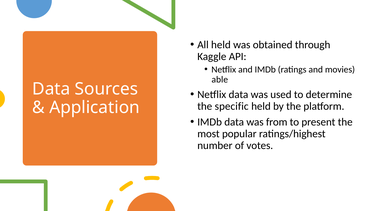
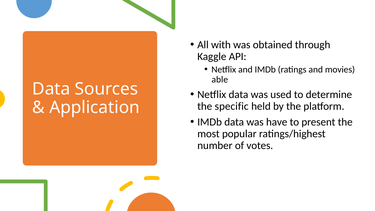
All held: held -> with (221, 45)
from: from -> have (277, 122)
